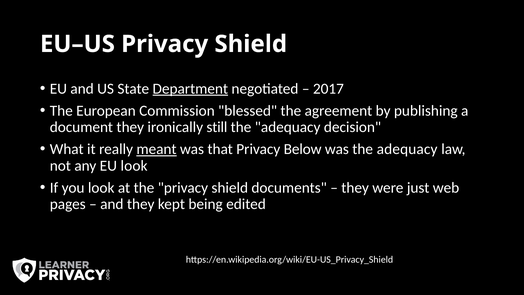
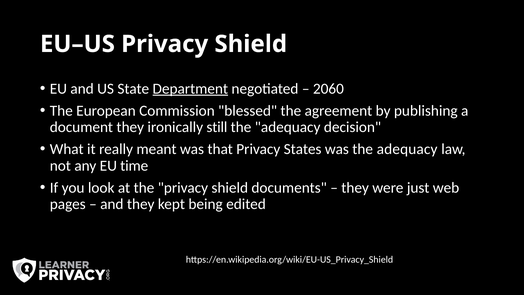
2017: 2017 -> 2060 (328, 89)
meant underline: present -> none (157, 149)
Below: Below -> States (303, 149)
EU look: look -> time (134, 166)
